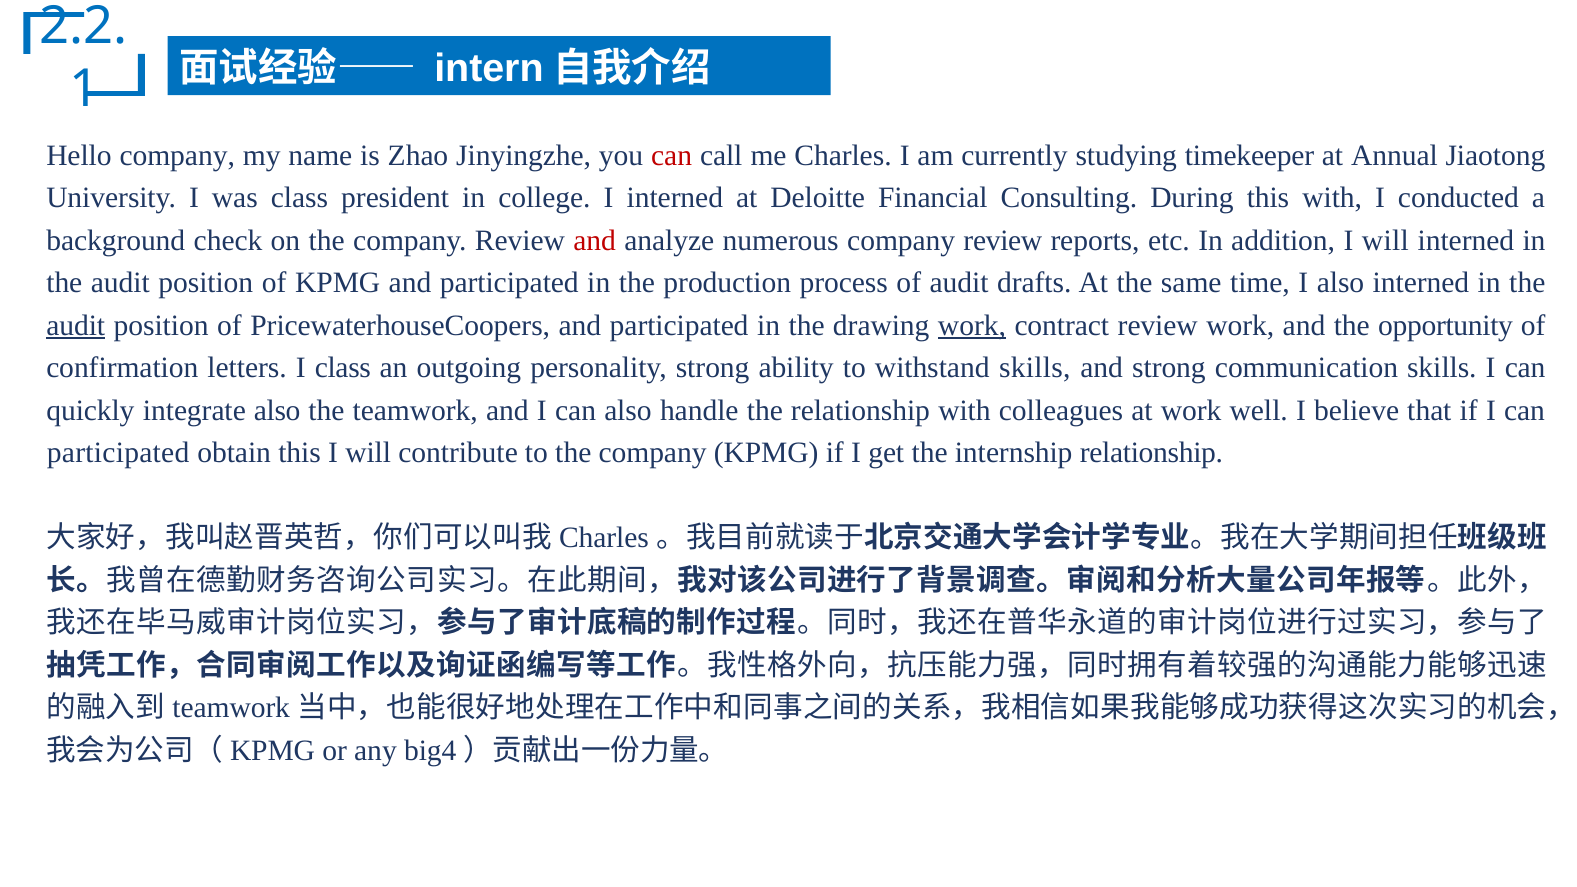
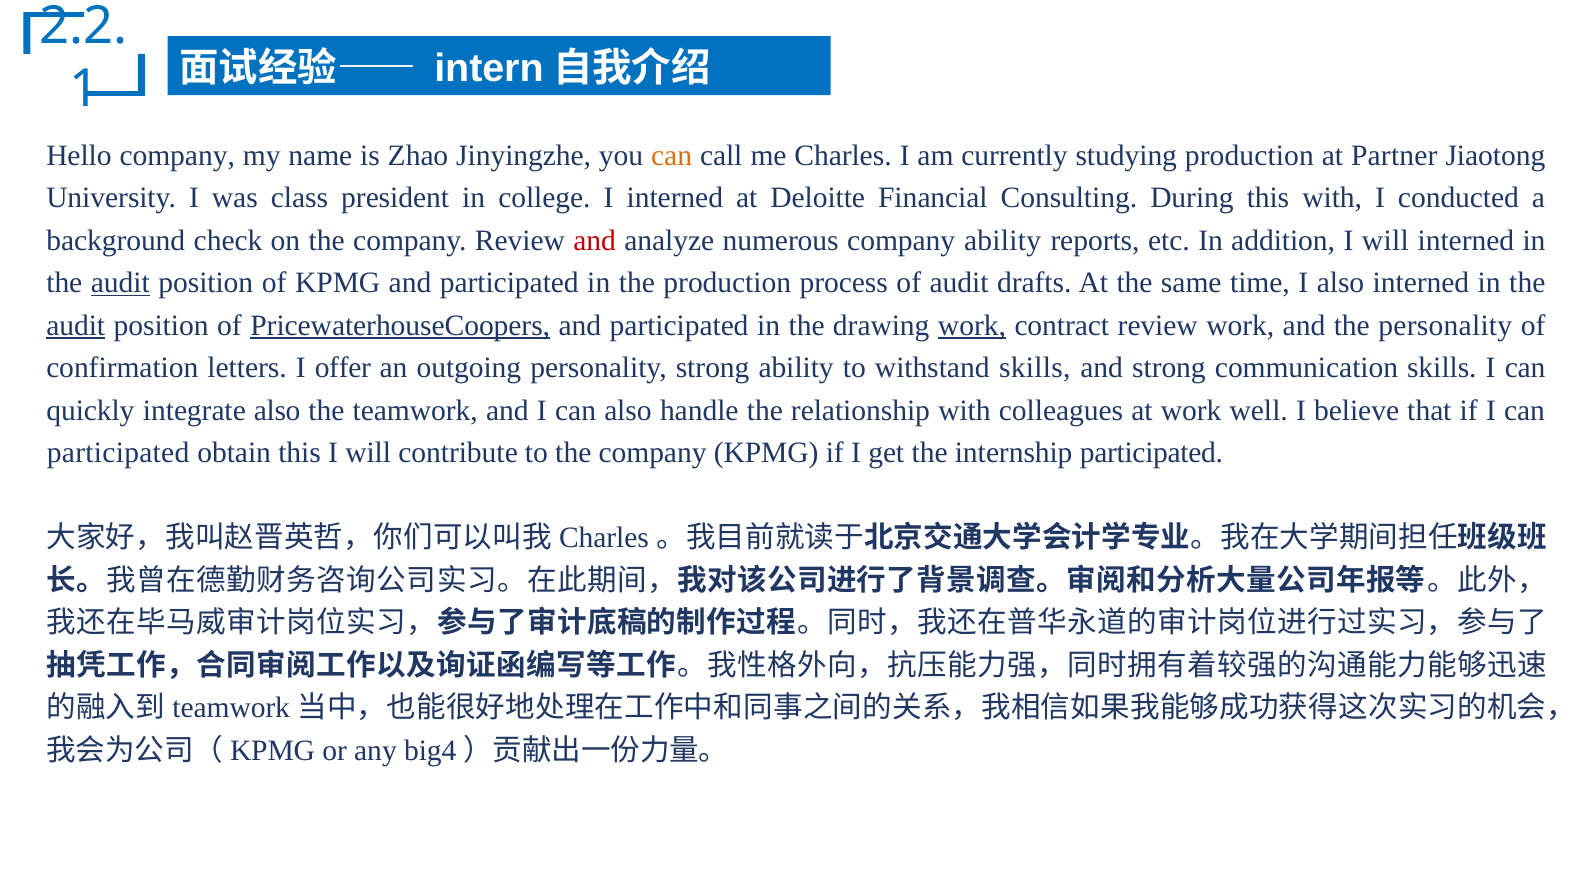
can colour: red -> orange (672, 155)
studying timekeeper: timekeeper -> production (1249, 155)
Annual: Annual -> Partner (1394, 155)
numerous company review: review -> ability (1003, 240)
audit underline: none -> present (120, 283)
PricewaterhouseCoopers underline: none -> present (400, 325)
the opportunity: opportunity -> personality (1445, 325)
I class: class -> offer (343, 368)
internship relationship: relationship -> participated (1151, 453)
